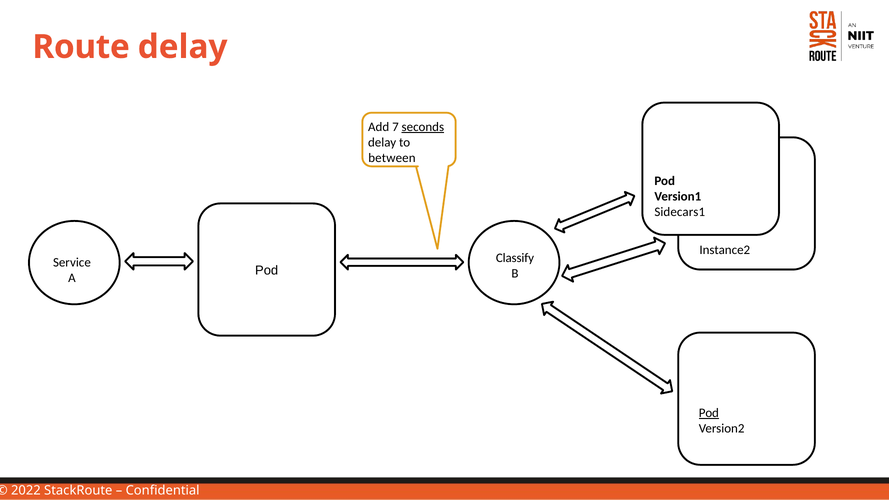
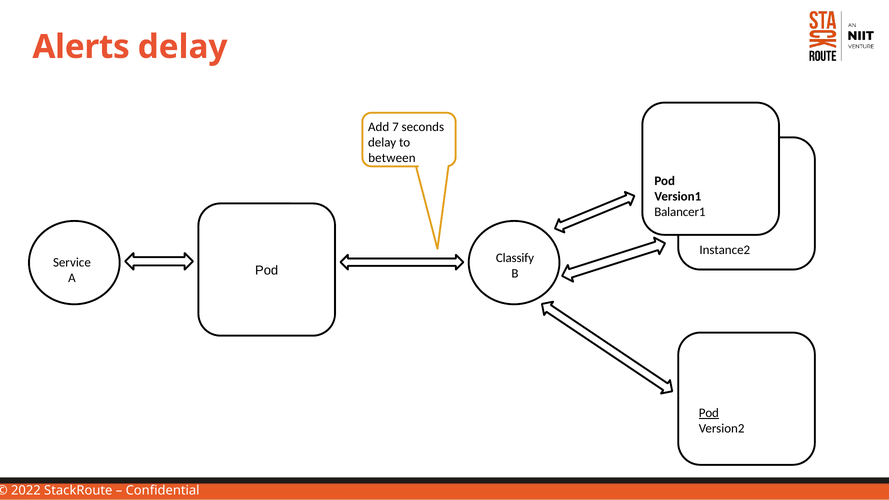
Route: Route -> Alerts (81, 47)
seconds underline: present -> none (423, 127)
Sidecars1: Sidecars1 -> Balancer1 (680, 212)
